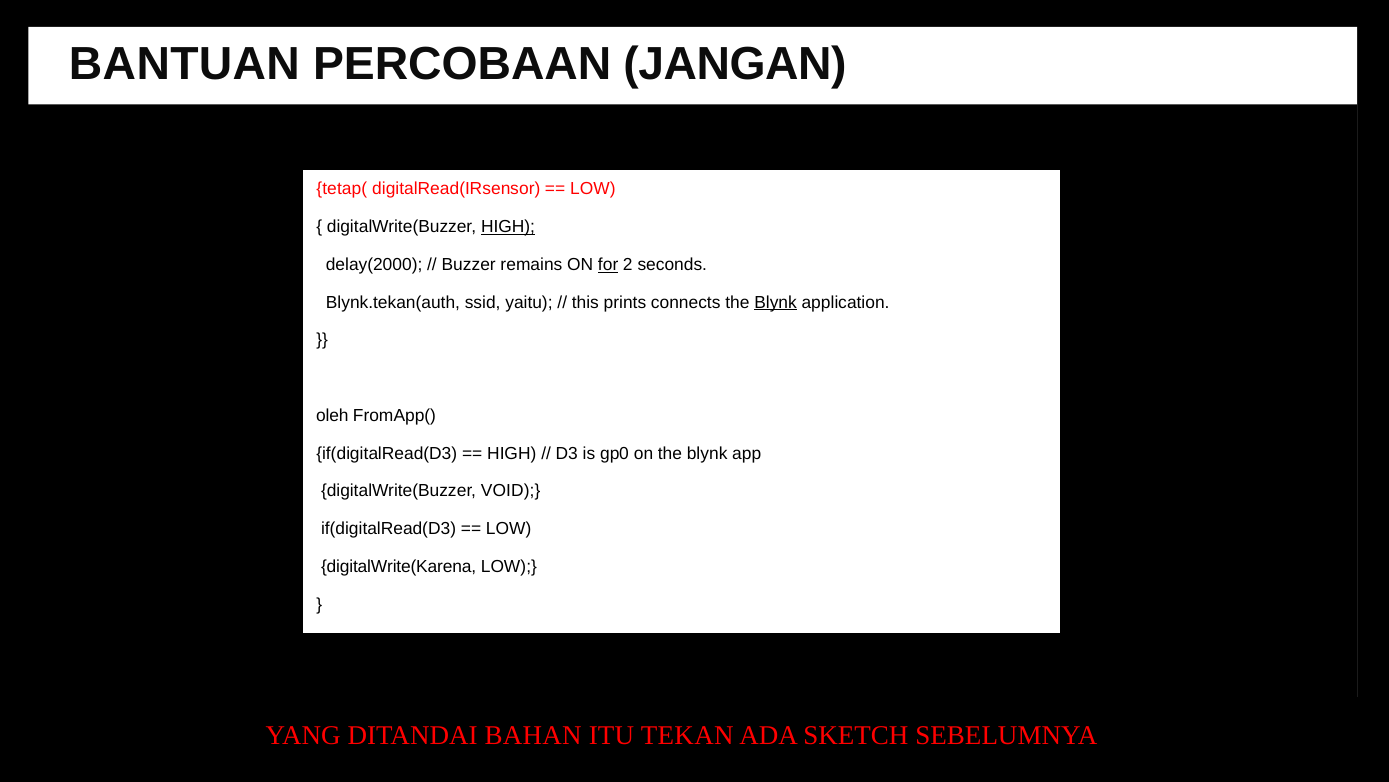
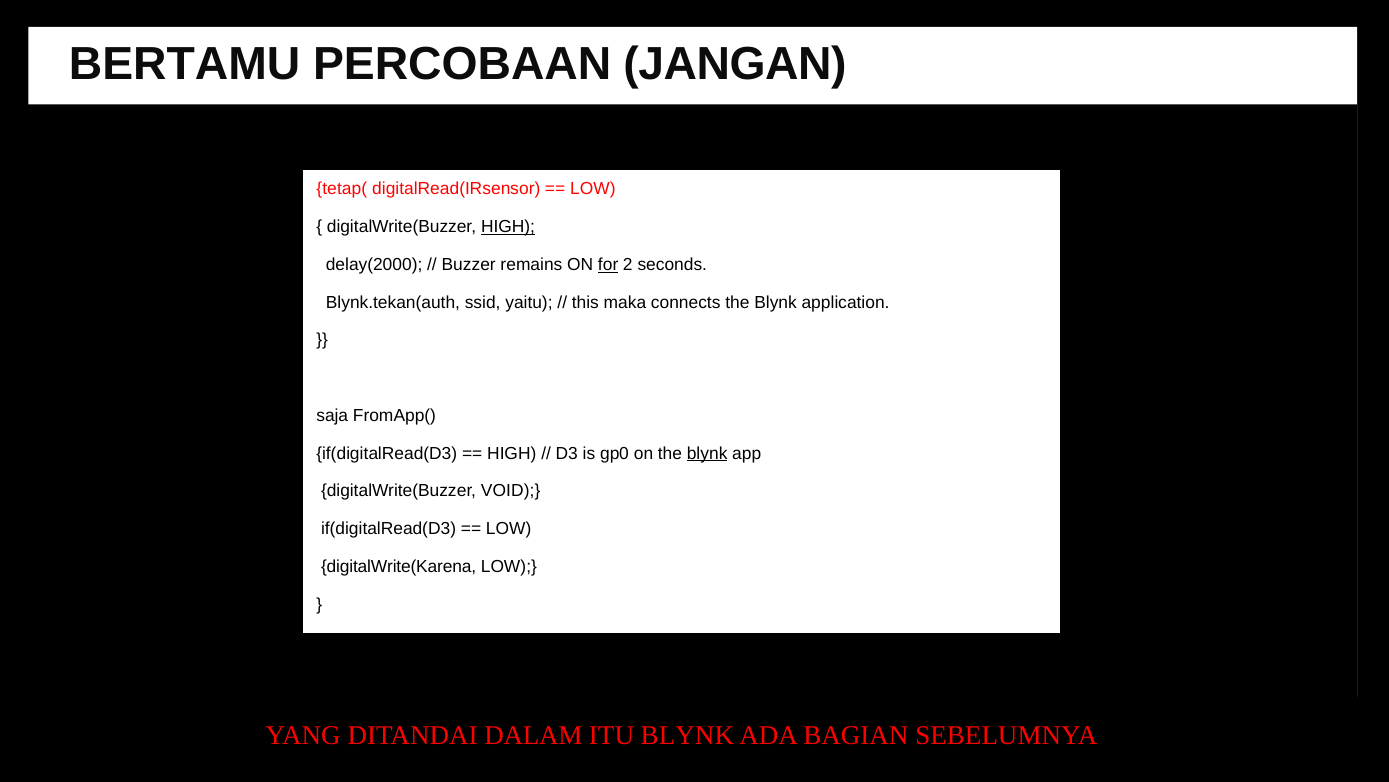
BANTUAN: BANTUAN -> BERTAMU (185, 64)
prints: prints -> maka (625, 302)
Blynk underline: present -> none (776, 302)
oleh: oleh -> saja (332, 415)
blynk underline: none -> present (707, 453)
BAHAN: BAHAN -> DALAM (533, 735)
ITU TEKAN: TEKAN -> BLYNK (687, 735)
SKETCH: SKETCH -> BAGIAN (856, 735)
